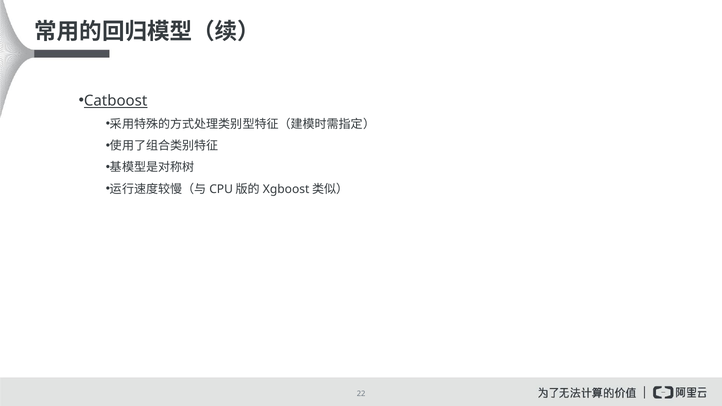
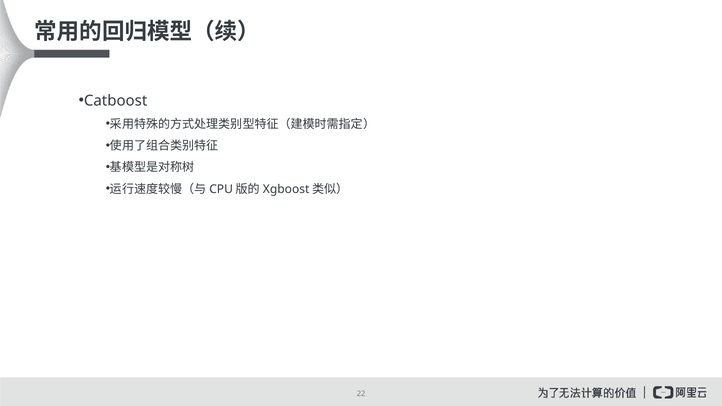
Catboost underline: present -> none (116, 101)
